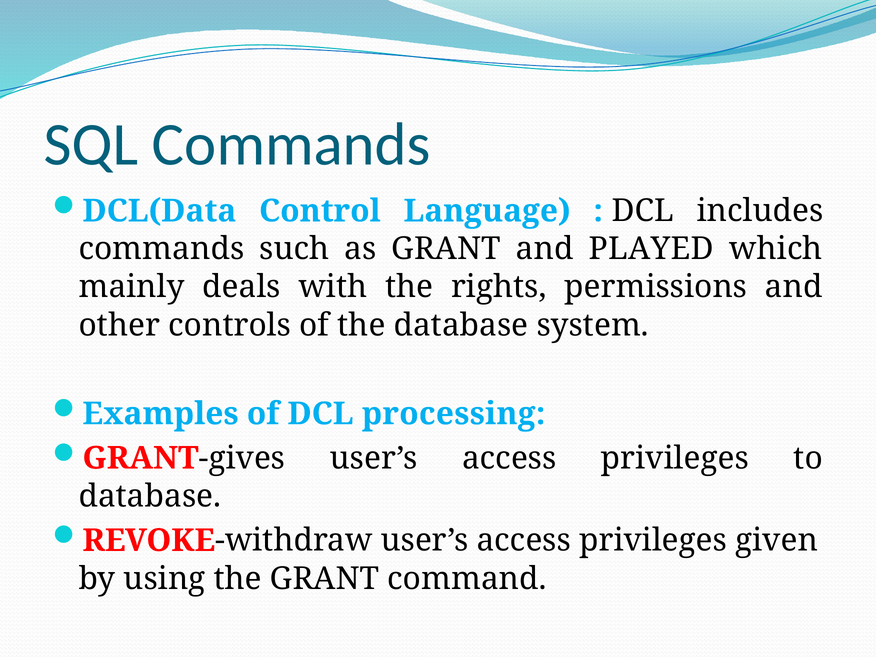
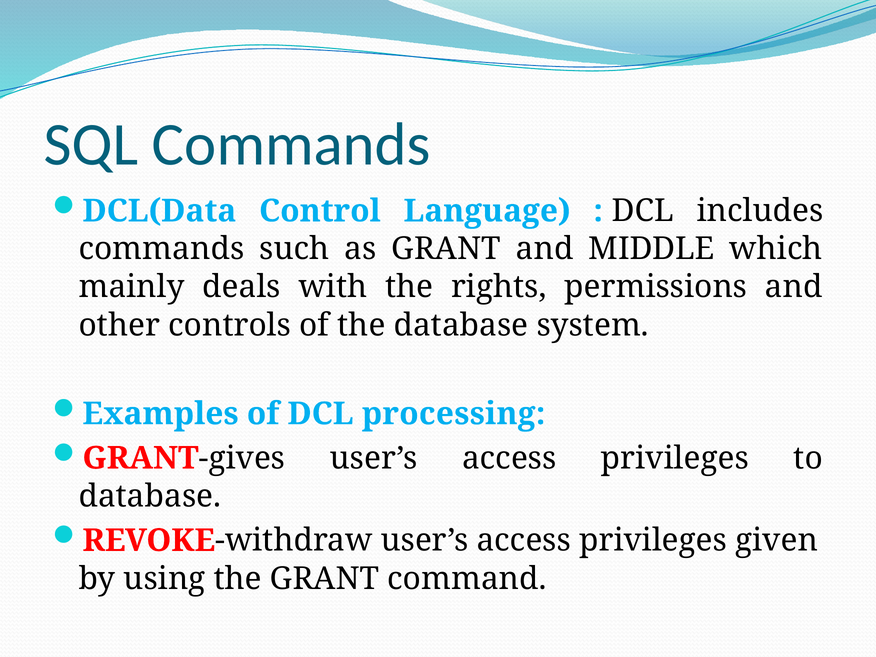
PLAYED: PLAYED -> MIDDLE (652, 249)
